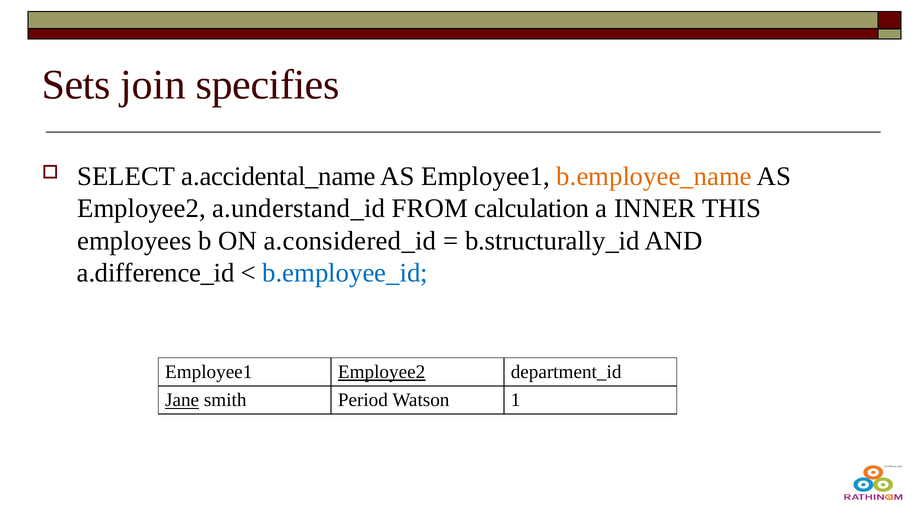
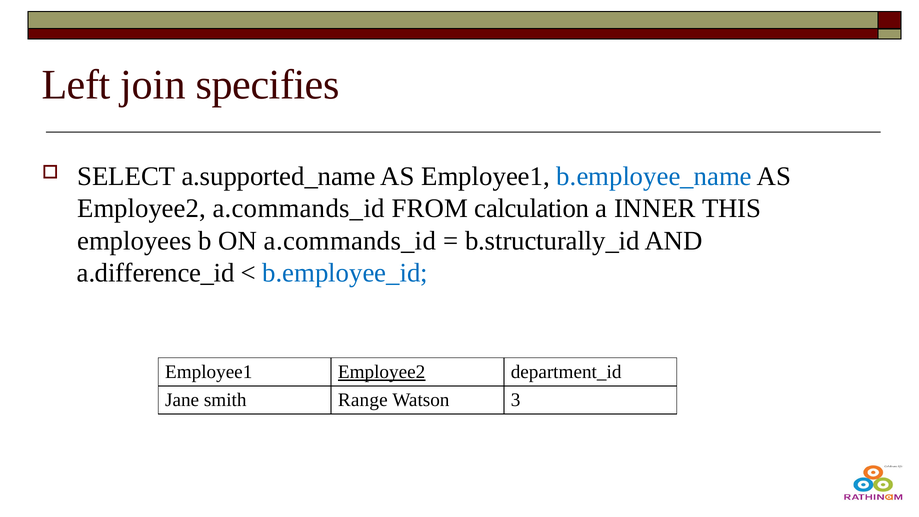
Sets: Sets -> Left (76, 85)
a.accidental_name: a.accidental_name -> a.supported_name (278, 176)
b.employee_name colour: orange -> blue (654, 176)
Employee2 a.understand_id: a.understand_id -> a.commands_id (299, 208)
ON a.considered_id: a.considered_id -> a.commands_id (350, 241)
Jane underline: present -> none (182, 400)
Period: Period -> Range (363, 400)
1: 1 -> 3 (516, 400)
